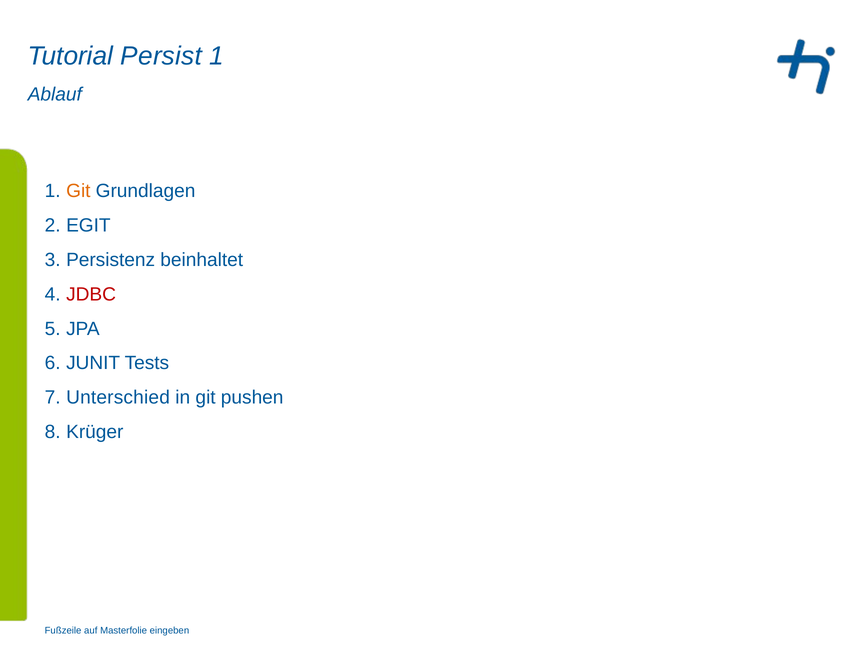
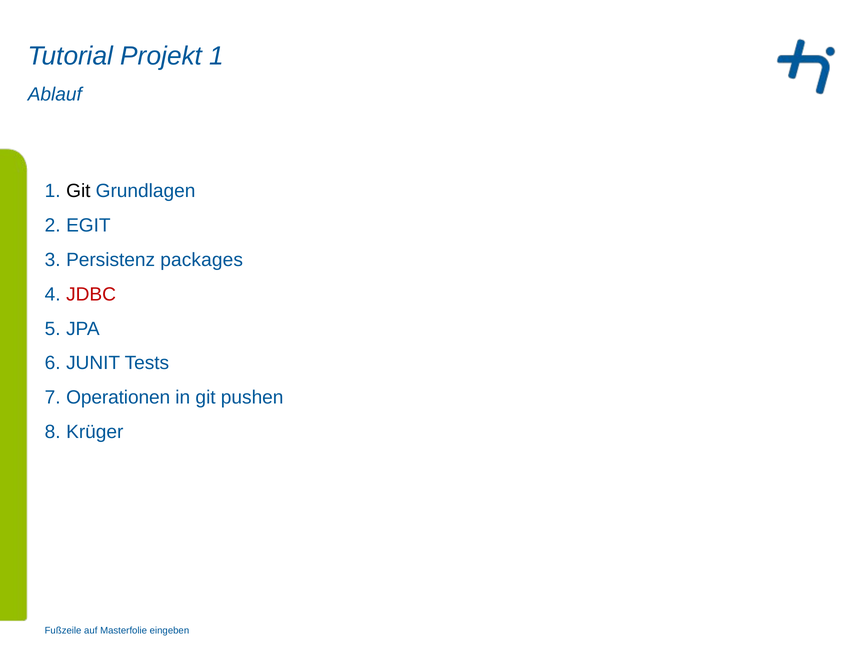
Persist: Persist -> Projekt (161, 56)
Git colour: orange -> black (78, 191)
beinhaltet: beinhaltet -> packages (202, 260)
Unterschied: Unterschied -> Operationen (118, 397)
